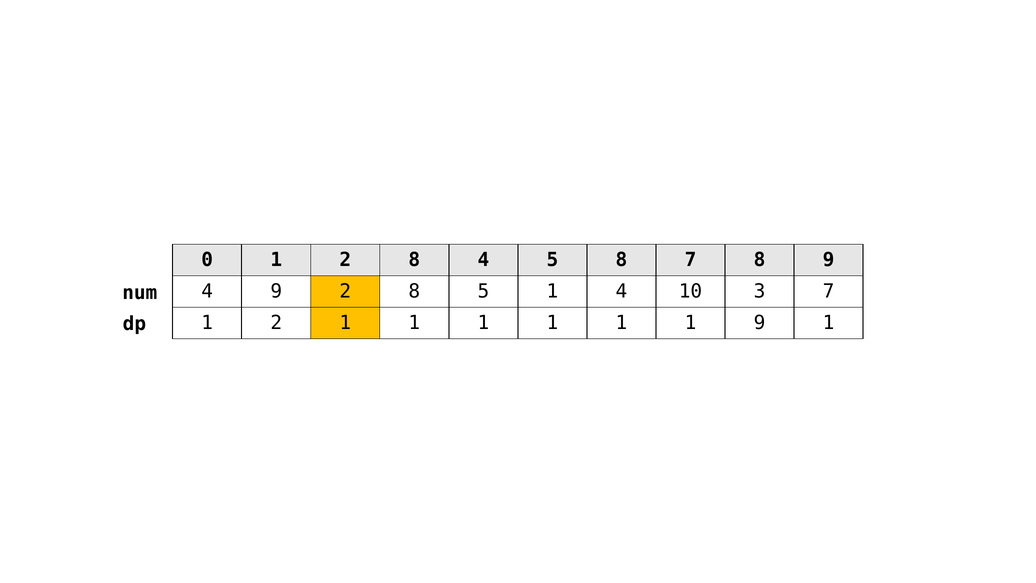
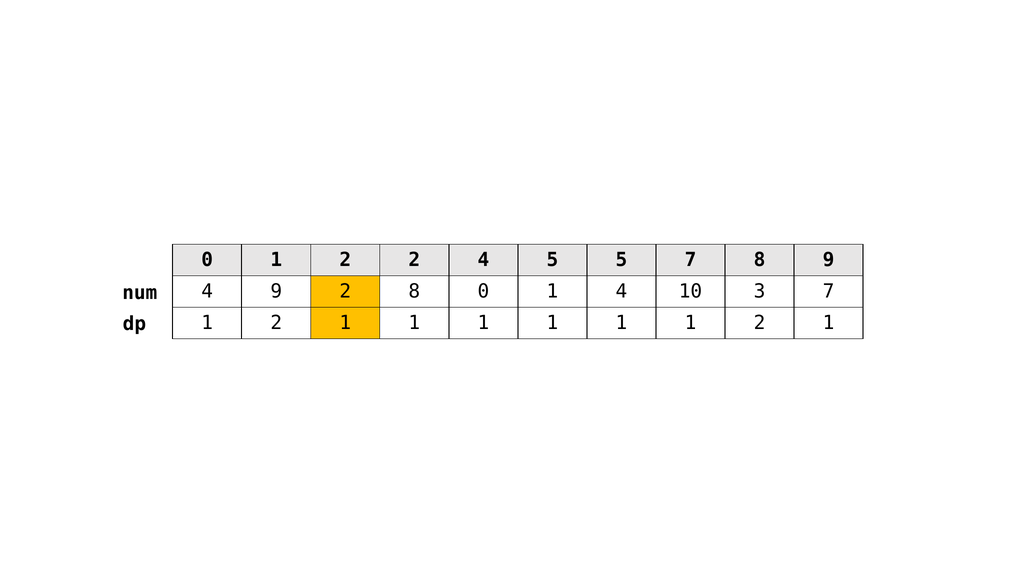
1 2 8: 8 -> 2 (414, 260)
5 8: 8 -> 5 (621, 260)
8 5: 5 -> 0 (483, 291)
1 1 9: 9 -> 2 (760, 323)
